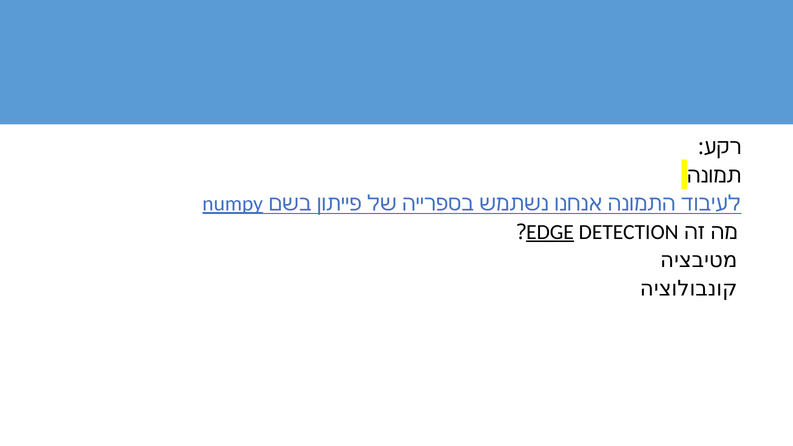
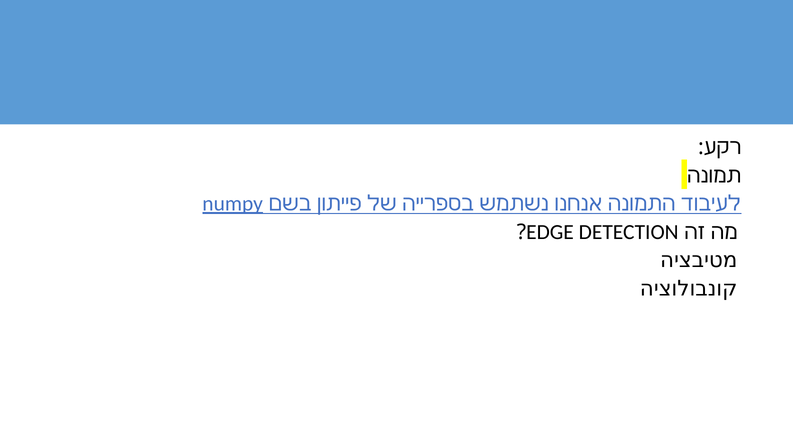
EDGE underline: present -> none (550, 232)
